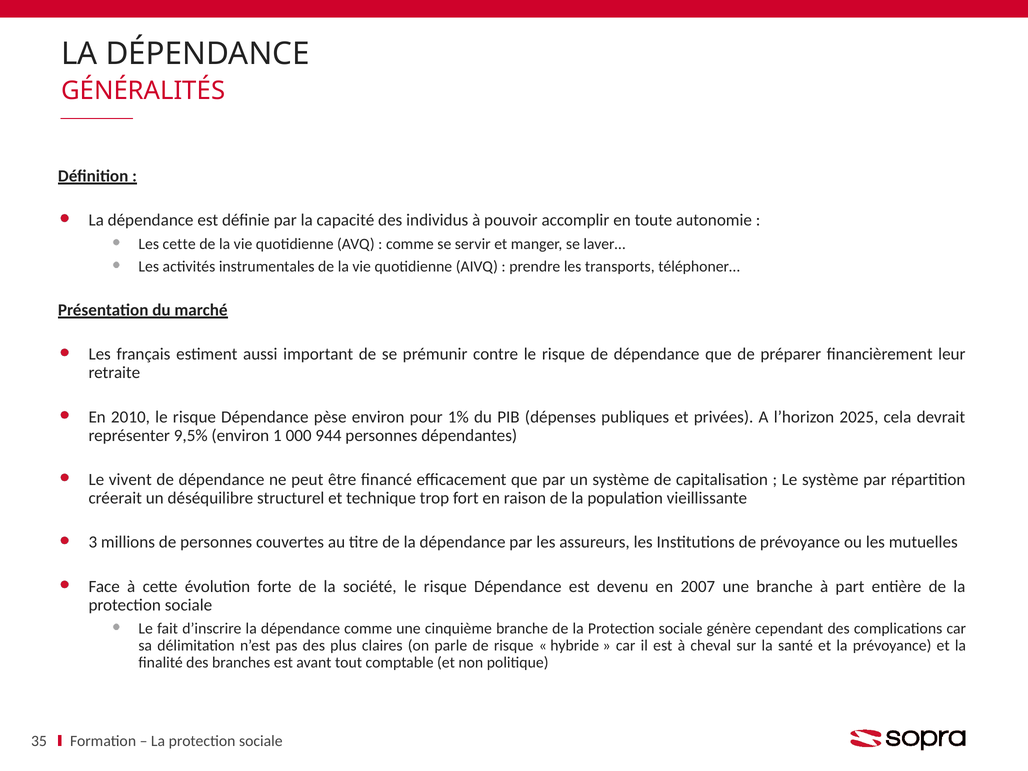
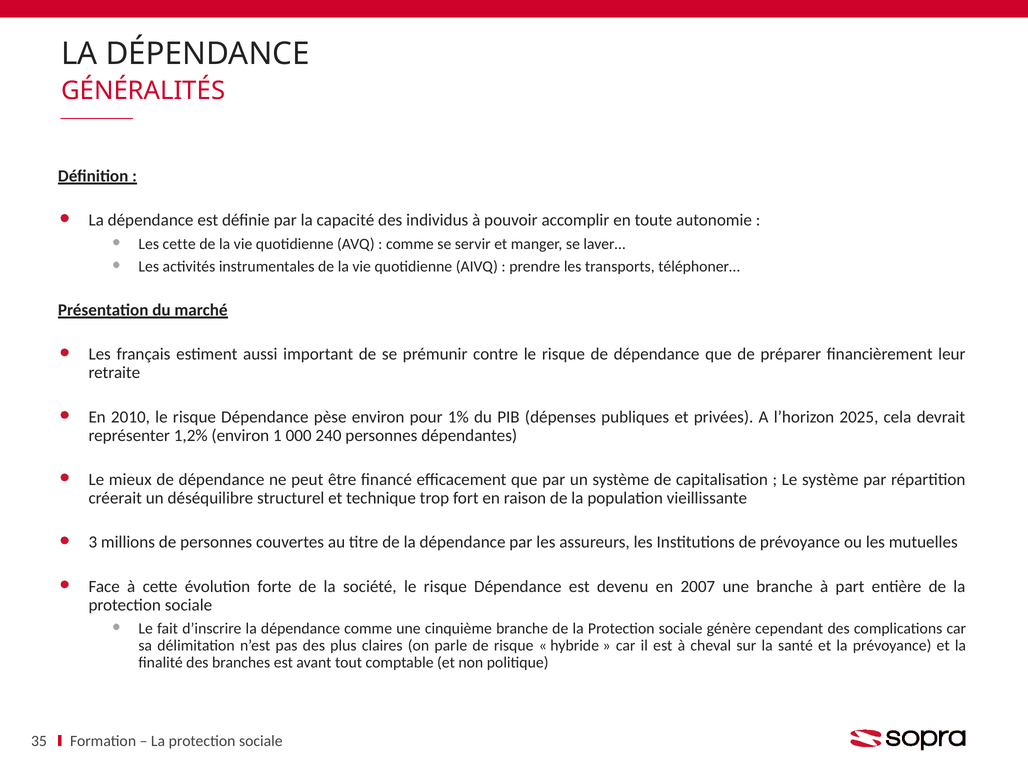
9,5%: 9,5% -> 1,2% (191, 435)
944: 944 -> 240 (328, 435)
vivent: vivent -> mieux (130, 480)
